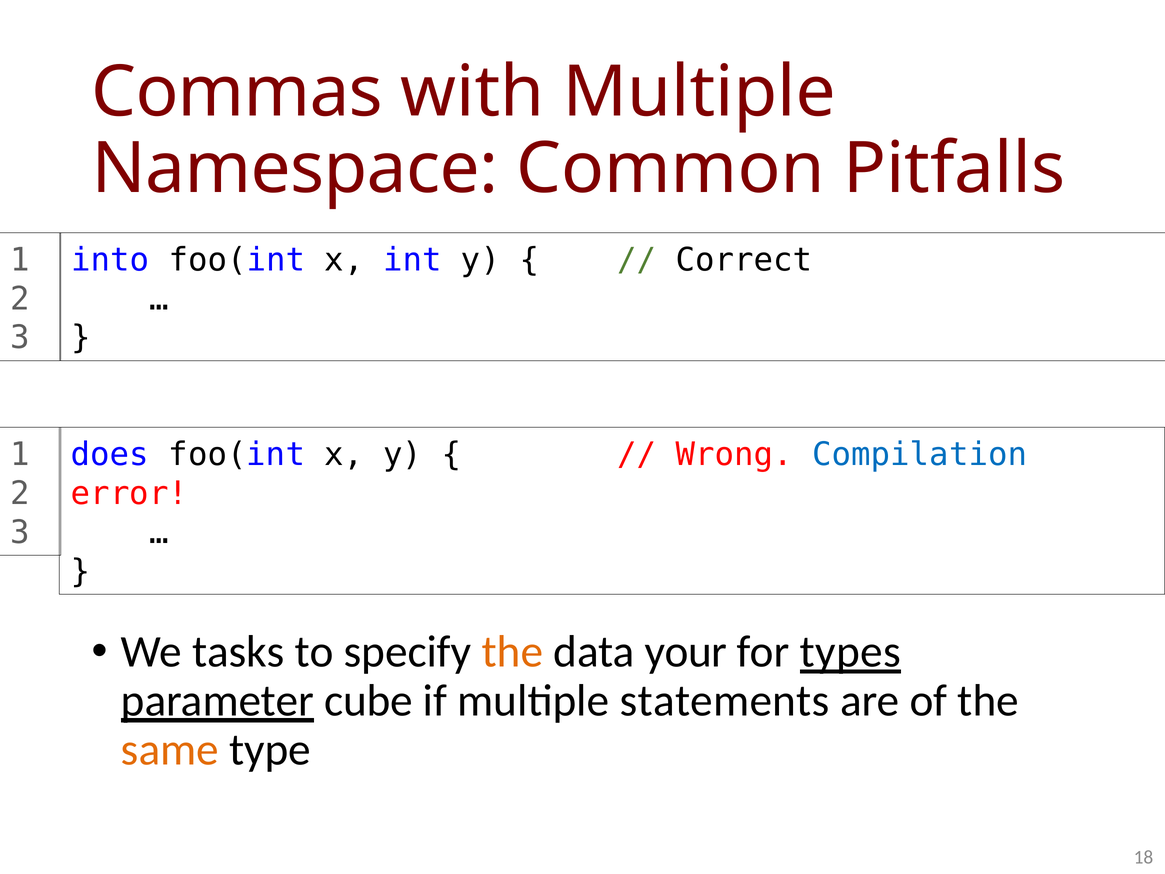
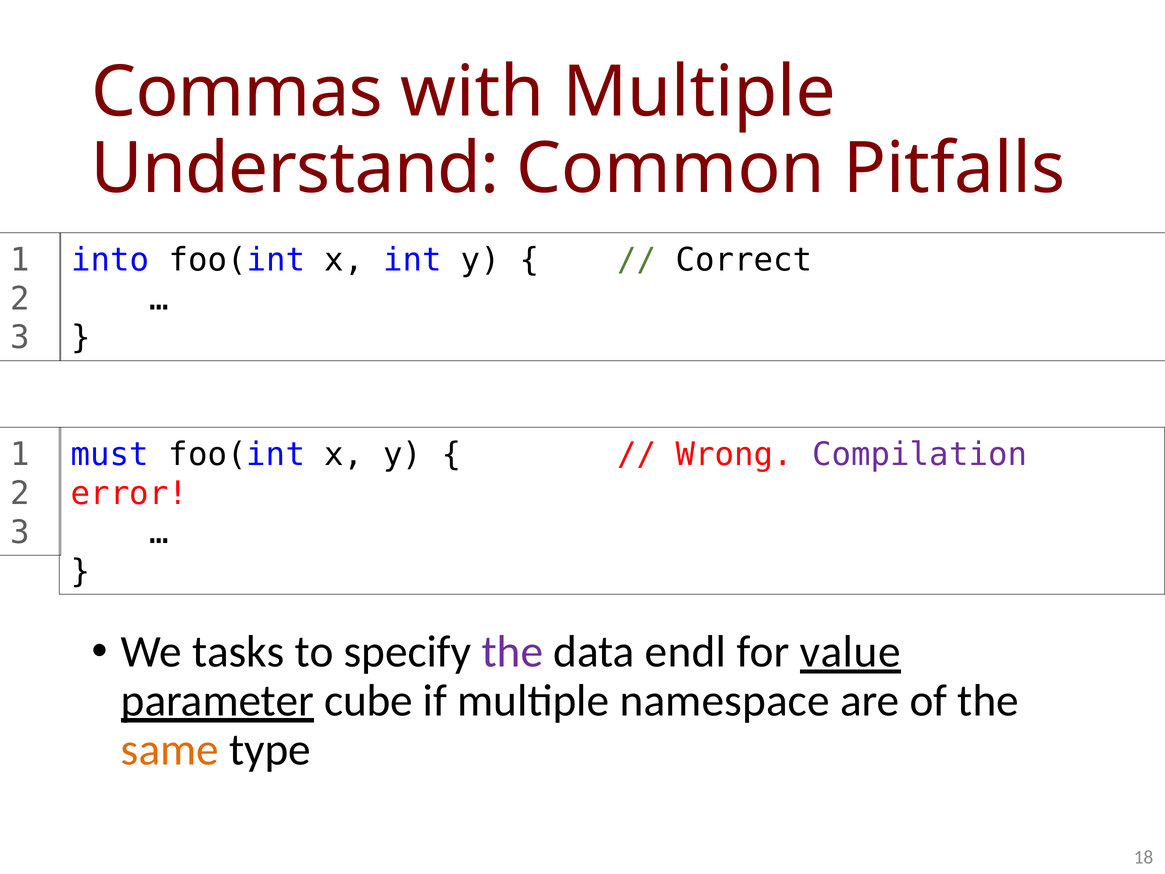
Namespace: Namespace -> Understand (295, 169)
does: does -> must (110, 455)
Compilation colour: blue -> purple (920, 455)
the colour: orange -> purple (512, 652)
your: your -> endl (686, 652)
types: types -> value (850, 652)
statements: statements -> namespace (725, 701)
